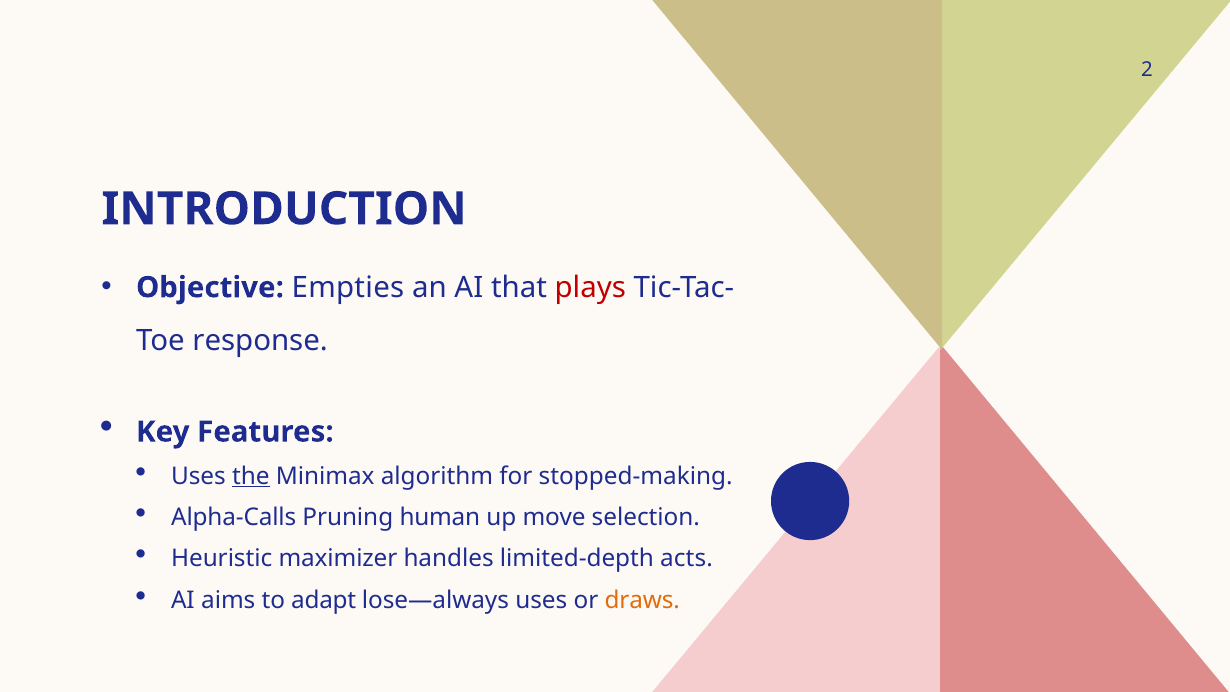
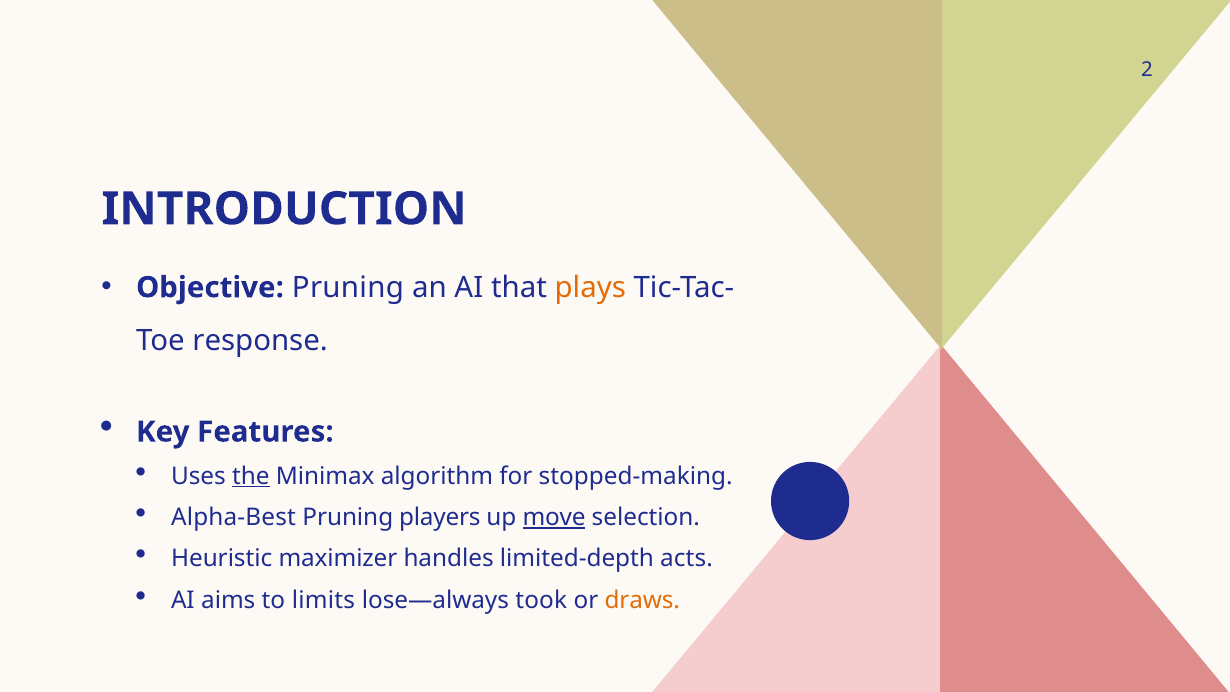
Objective Empties: Empties -> Pruning (348, 287)
plays colour: red -> orange (590, 287)
Alpha-Calls: Alpha-Calls -> Alpha-Best (233, 517)
human: human -> players (440, 517)
move underline: none -> present (554, 517)
adapt: adapt -> limits (323, 600)
lose—always uses: uses -> took (541, 600)
